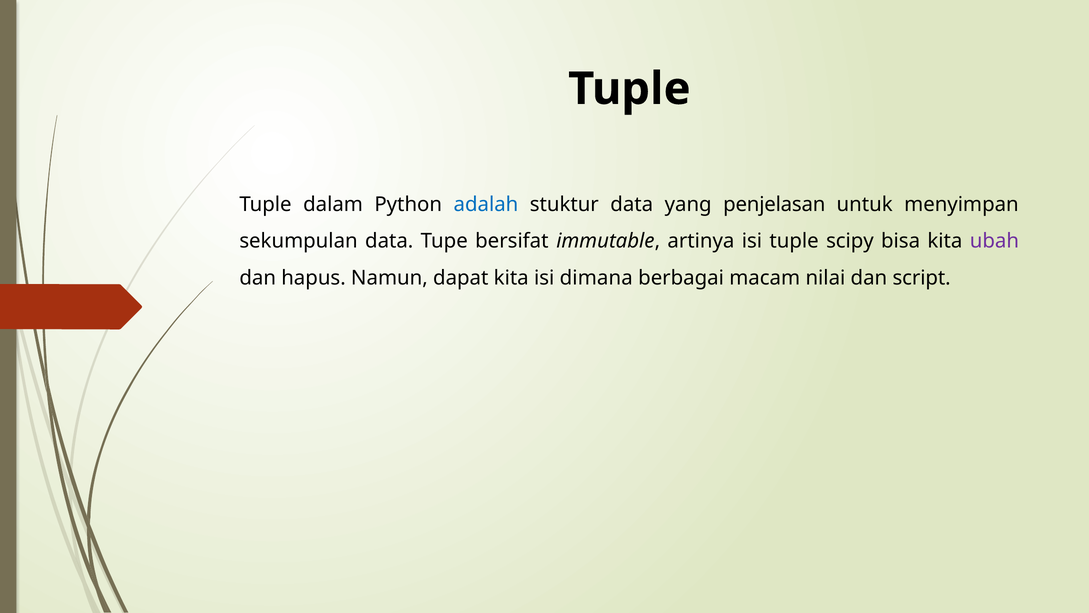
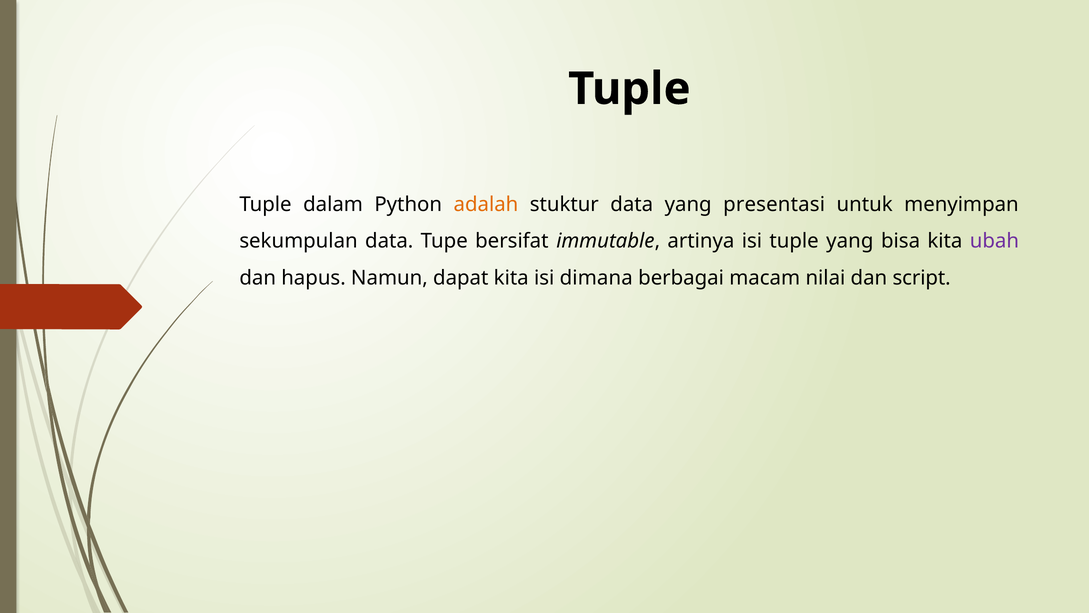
adalah colour: blue -> orange (486, 204)
penjelasan: penjelasan -> presentasi (774, 204)
tuple scipy: scipy -> yang (850, 241)
